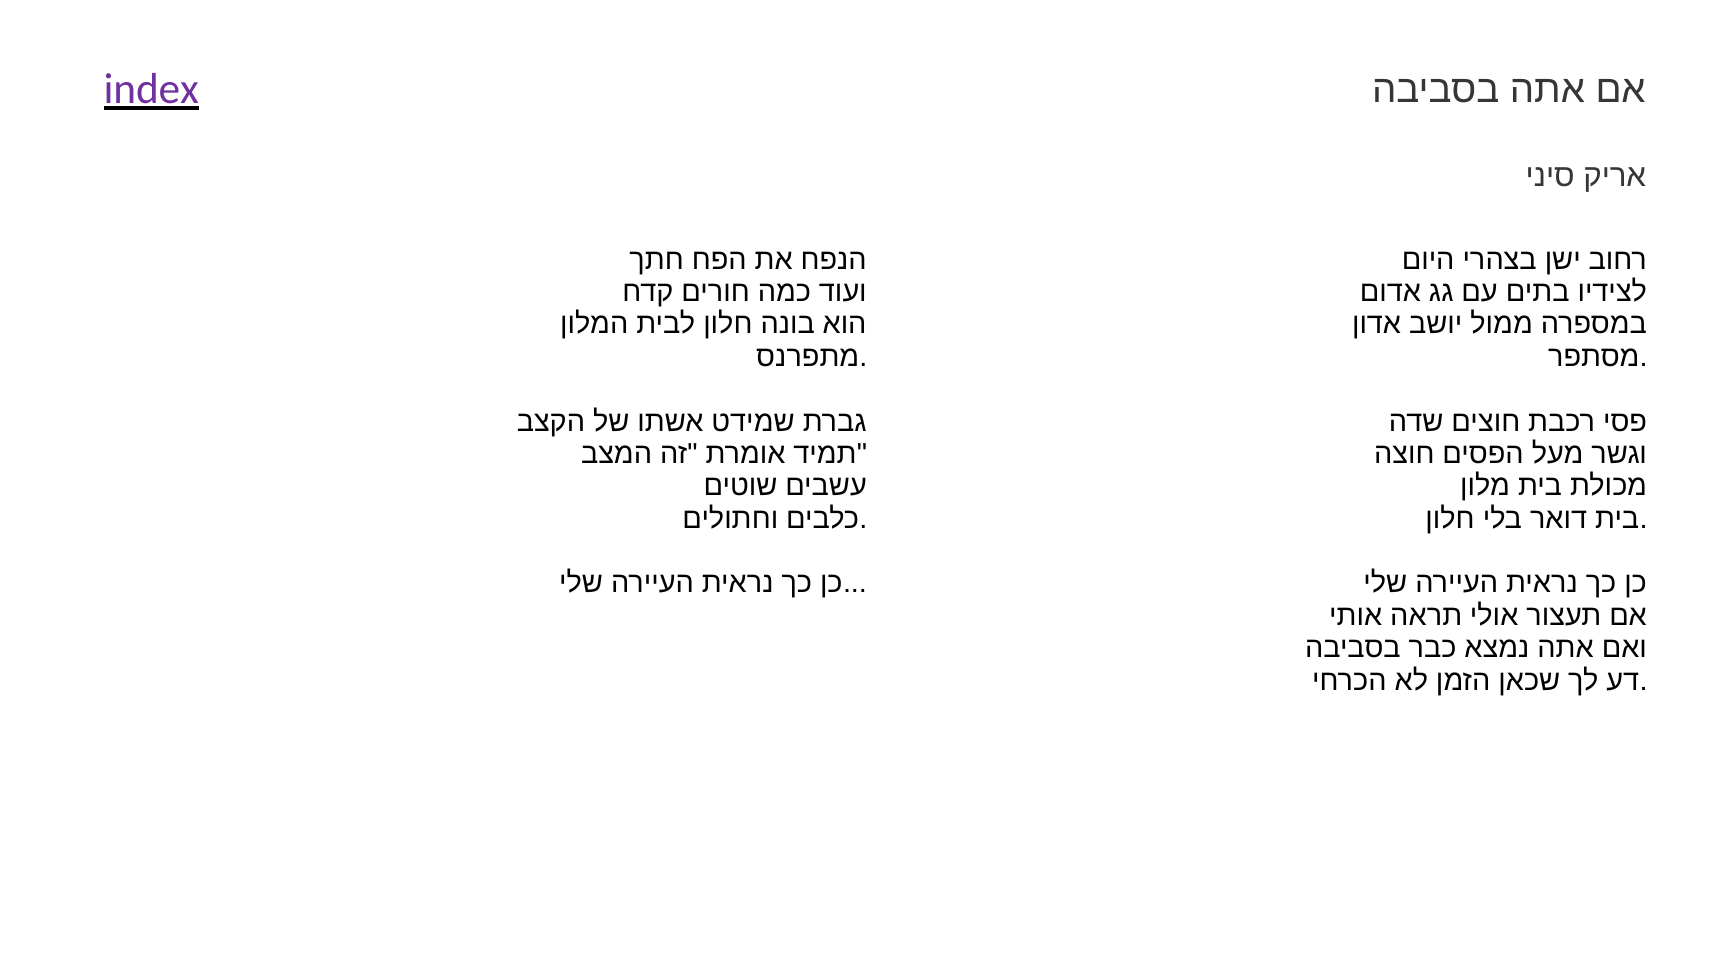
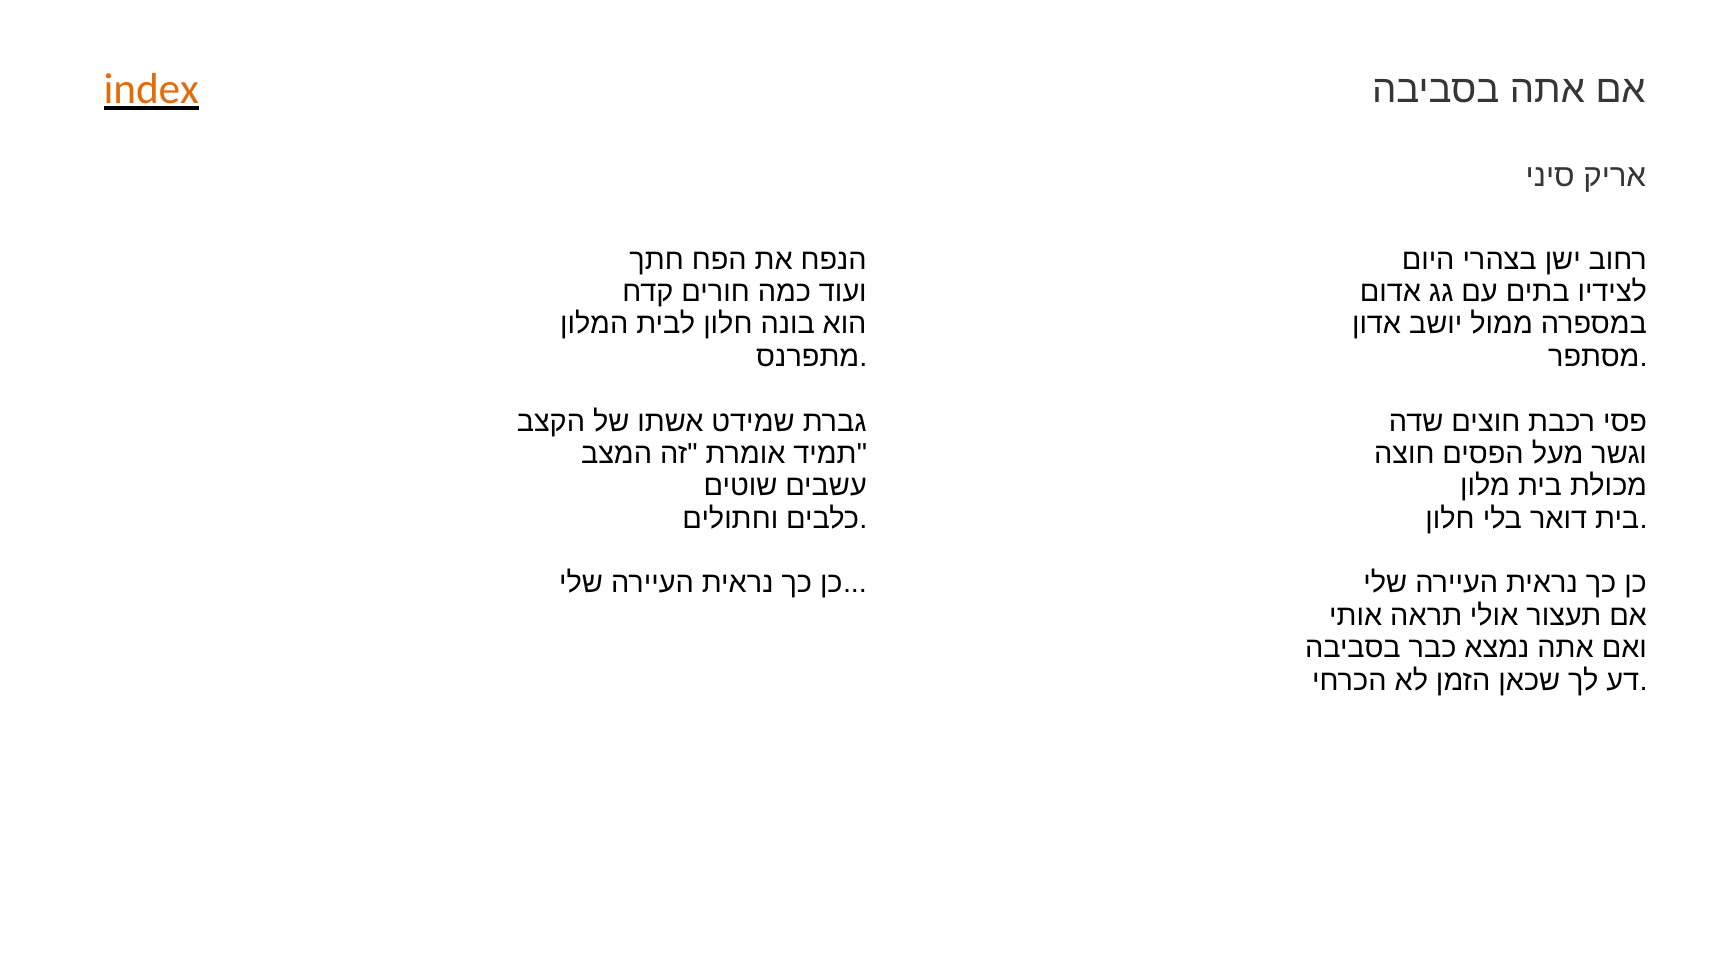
index colour: purple -> orange (151, 89)
